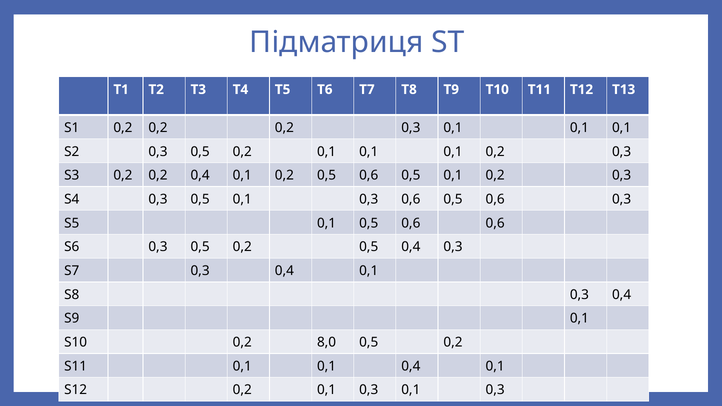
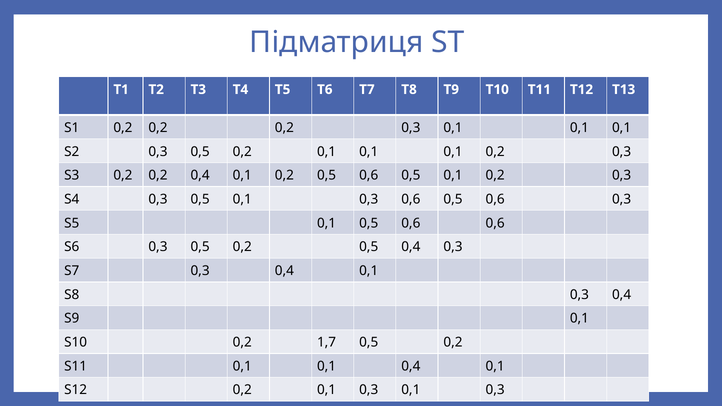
8,0: 8,0 -> 1,7 (327, 342)
